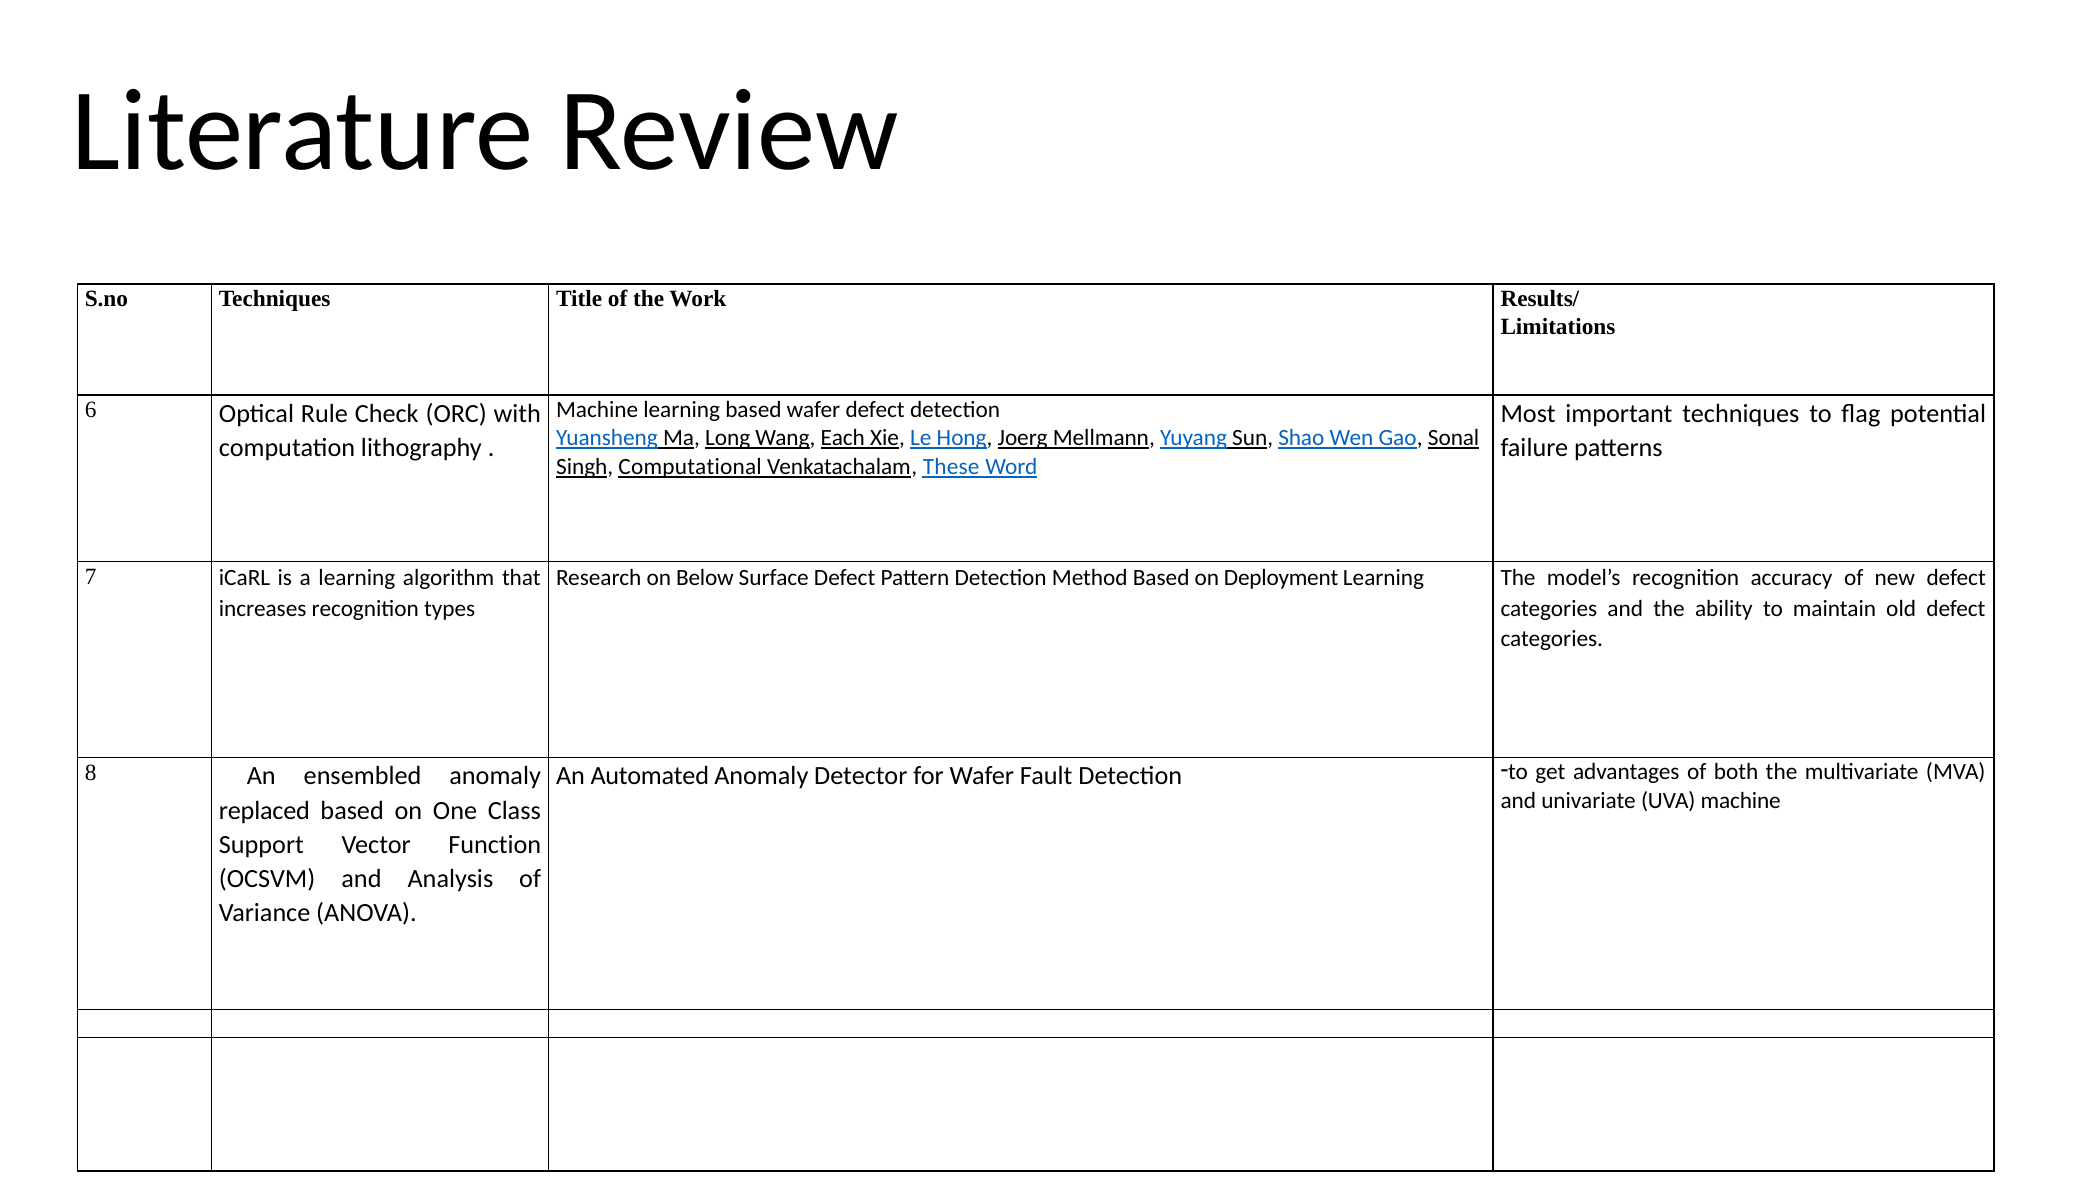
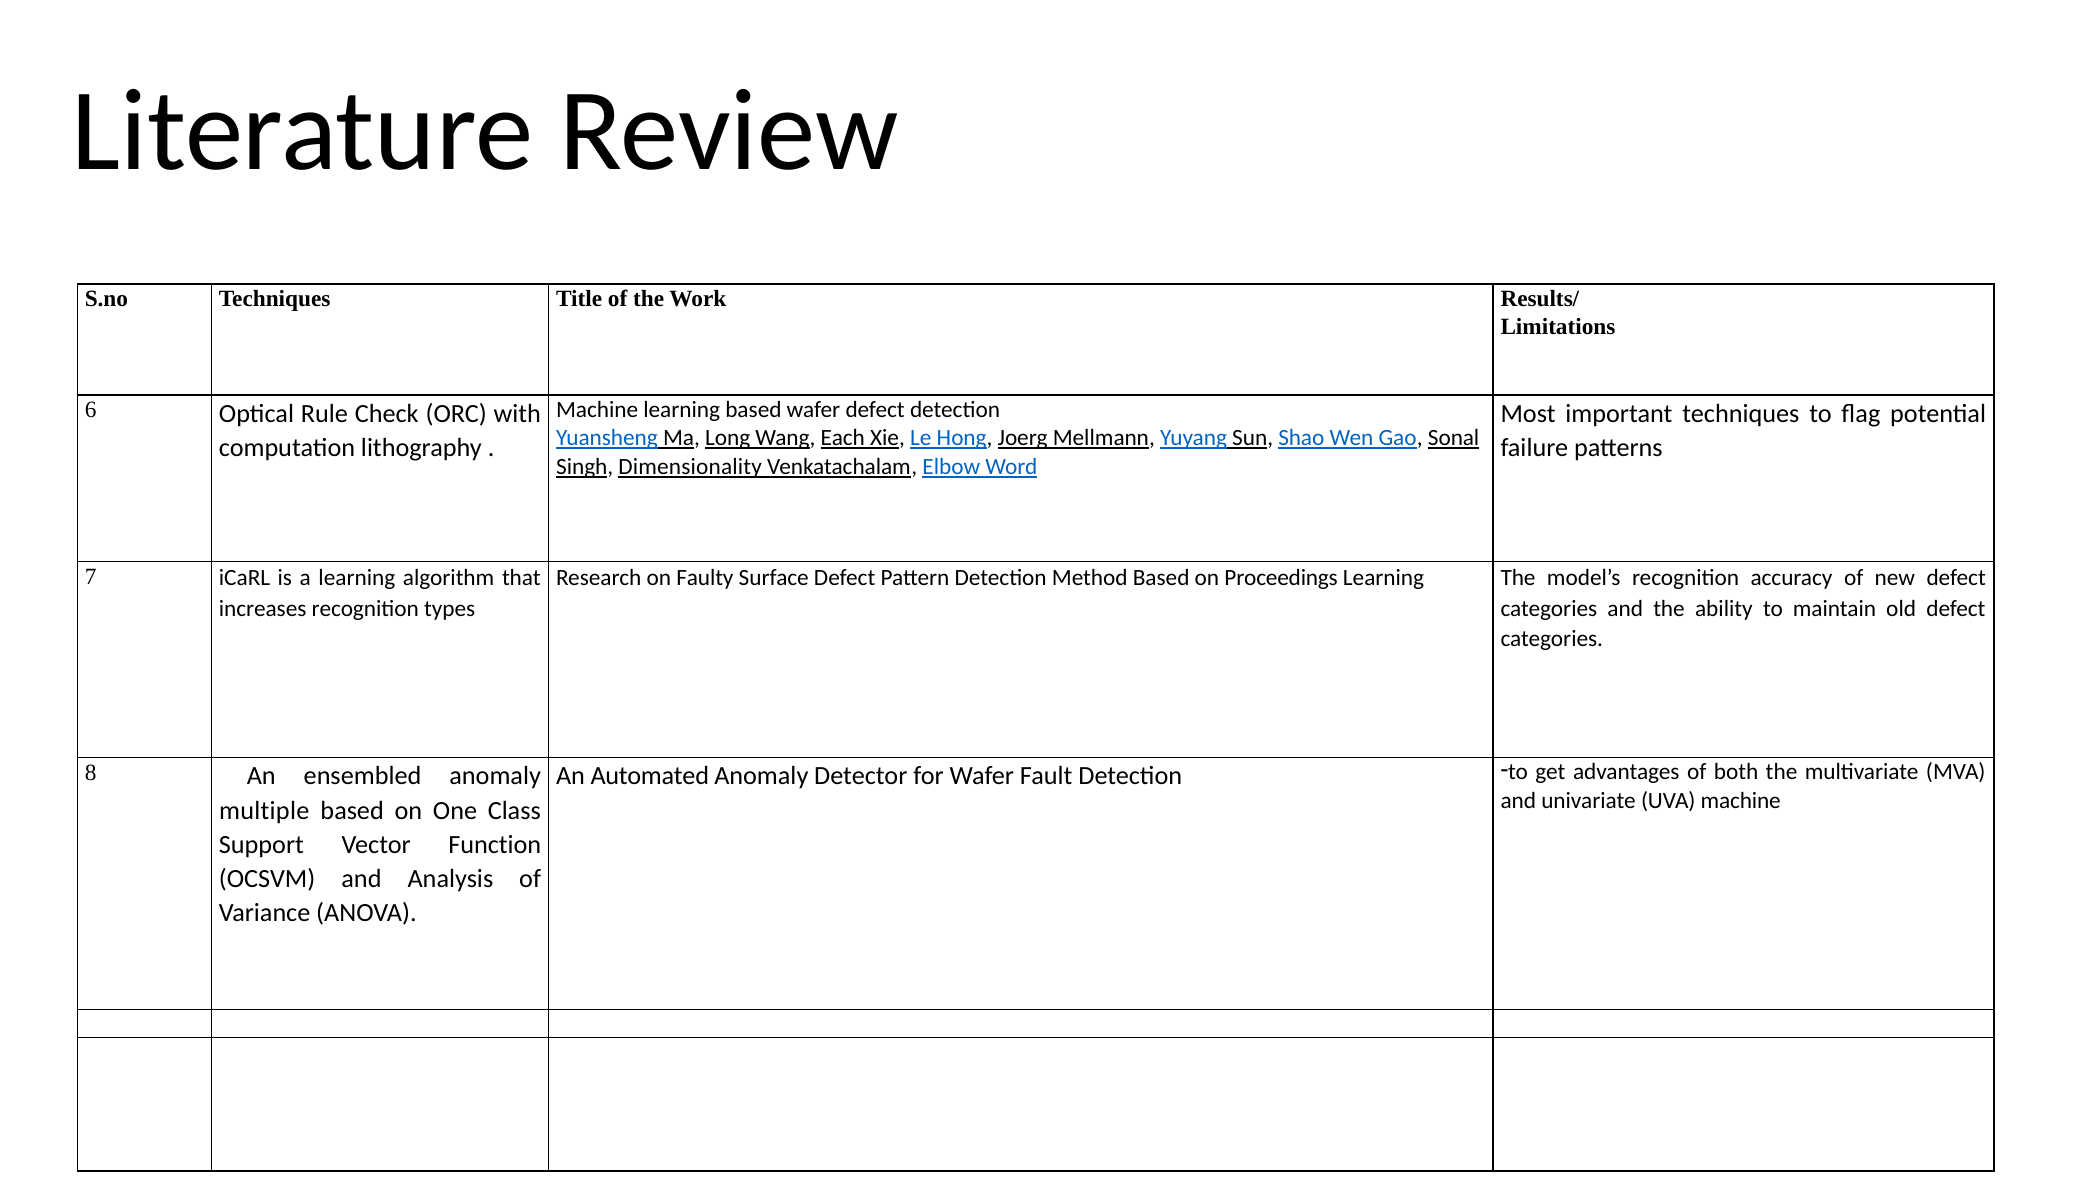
Computational: Computational -> Dimensionality (690, 467)
These: These -> Elbow (951, 467)
Below: Below -> Faulty (705, 578)
Deployment: Deployment -> Proceedings (1281, 578)
replaced: replaced -> multiple (264, 811)
